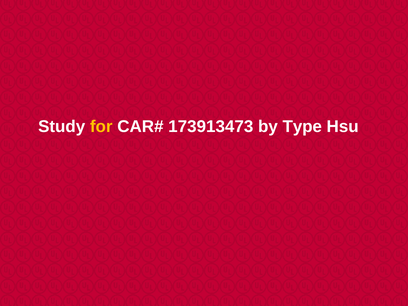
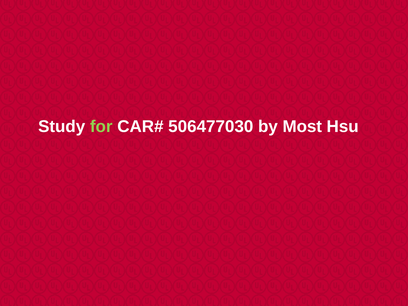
for colour: yellow -> light green (101, 126)
173913473: 173913473 -> 506477030 (211, 126)
Type: Type -> Most (302, 126)
